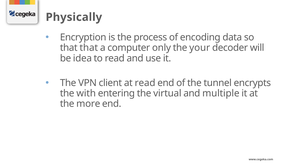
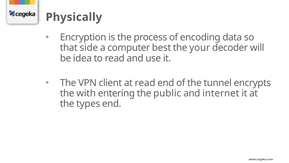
that that: that -> side (89, 48)
only: only -> best (162, 48)
virtual: virtual -> public (167, 93)
multiple: multiple -> internet (221, 93)
more: more -> types (88, 104)
